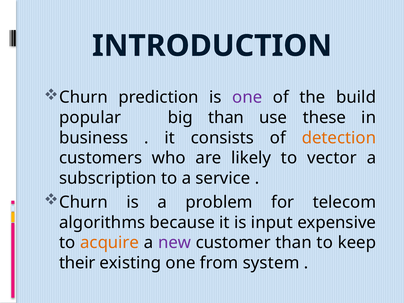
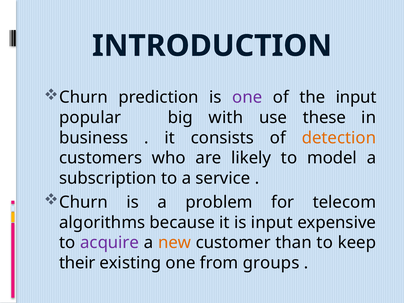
the build: build -> input (356, 97)
big than: than -> with (226, 118)
vector: vector -> model (332, 158)
acquire colour: orange -> purple (110, 243)
new colour: purple -> orange (175, 243)
system: system -> groups (271, 263)
